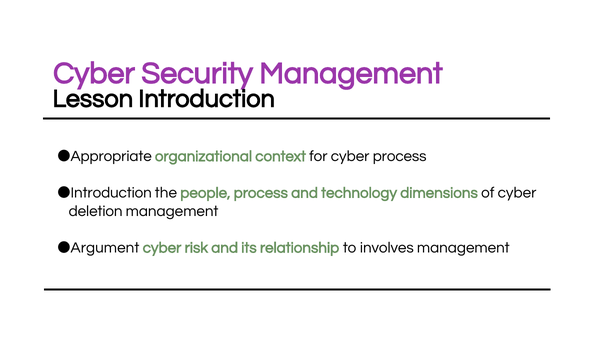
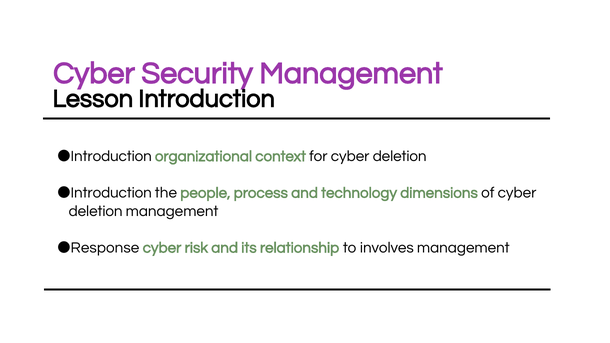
Appropriate: Appropriate -> Introduction (111, 156)
for cyber process: process -> deletion (400, 156)
Argument: Argument -> Response (105, 248)
